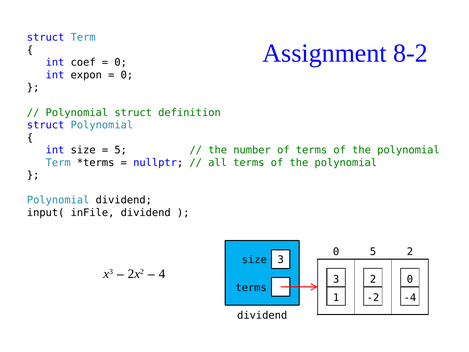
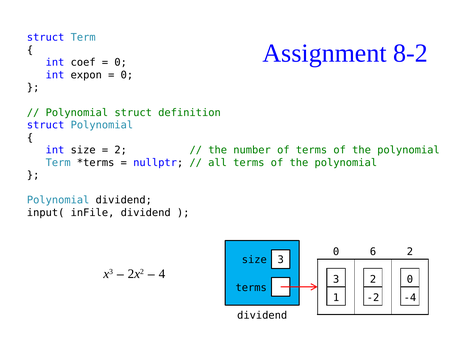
5: 5 -> 2 (121, 150)
0 5: 5 -> 6 (373, 251)
